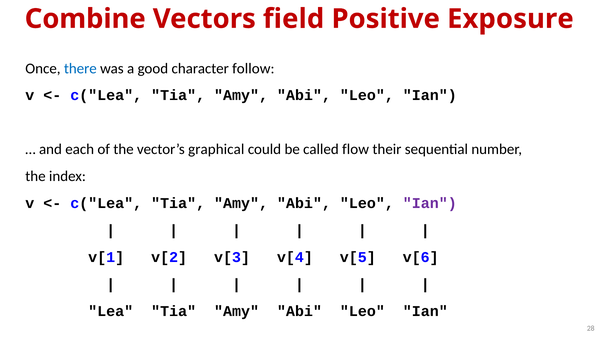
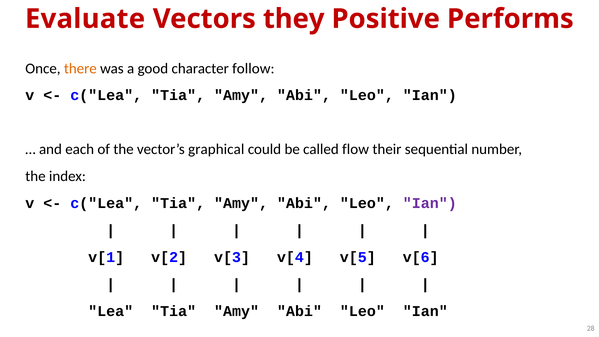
Combine: Combine -> Evaluate (85, 19)
field: field -> they (294, 19)
Exposure: Exposure -> Performs (510, 19)
there colour: blue -> orange (80, 68)
